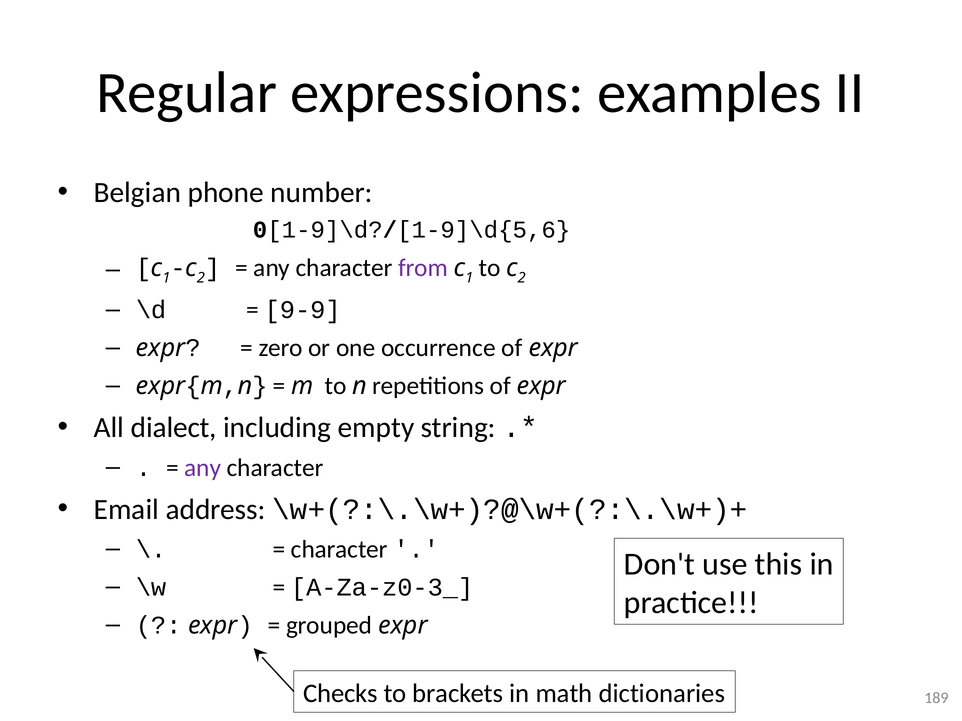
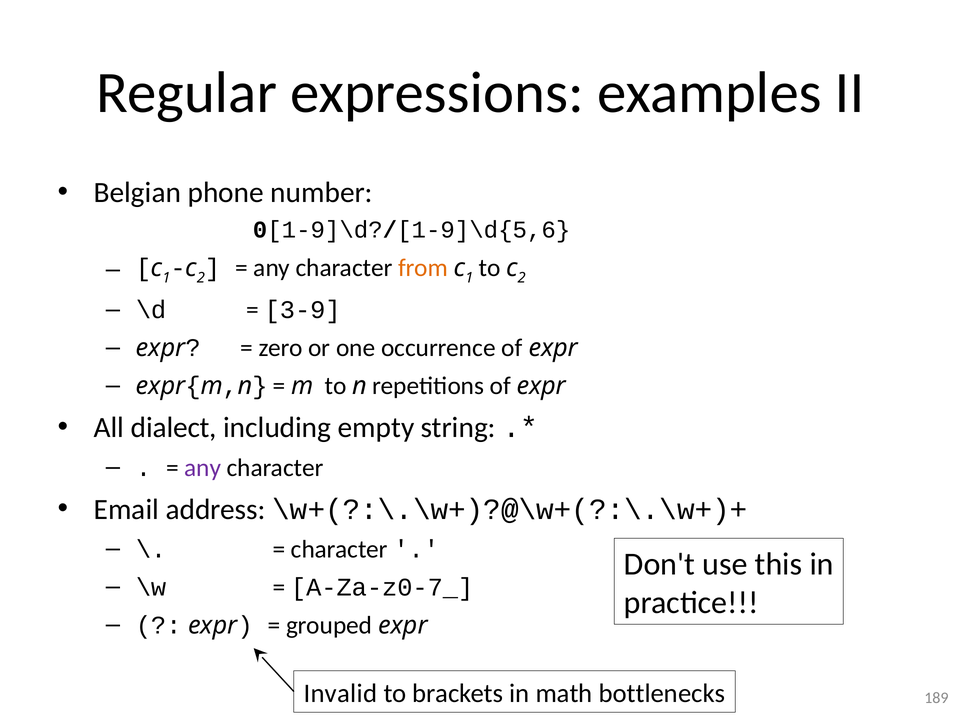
from colour: purple -> orange (423, 268)
9-9: 9-9 -> 3-9 (303, 310)
A-Za-z0-3_: A-Za-z0-3_ -> A-Za-z0-7_ (382, 588)
Checks: Checks -> Invalid (340, 694)
dictionaries: dictionaries -> bottlenecks (662, 694)
